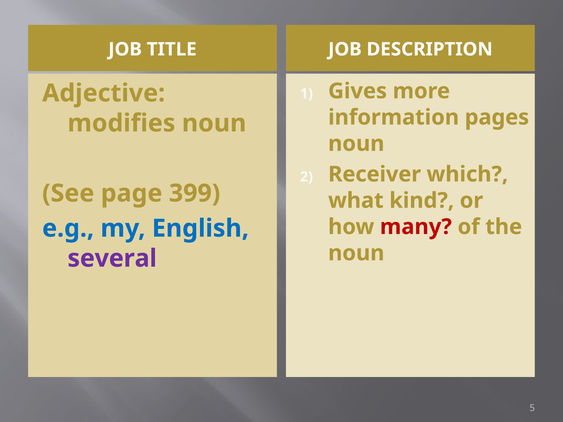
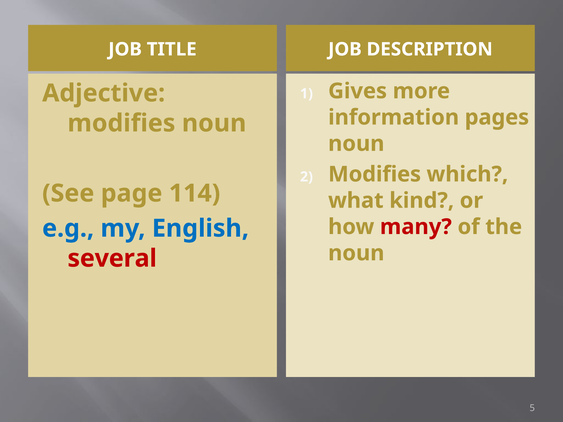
Receiver: Receiver -> Modifies (375, 174)
399: 399 -> 114 (195, 193)
several colour: purple -> red (112, 259)
